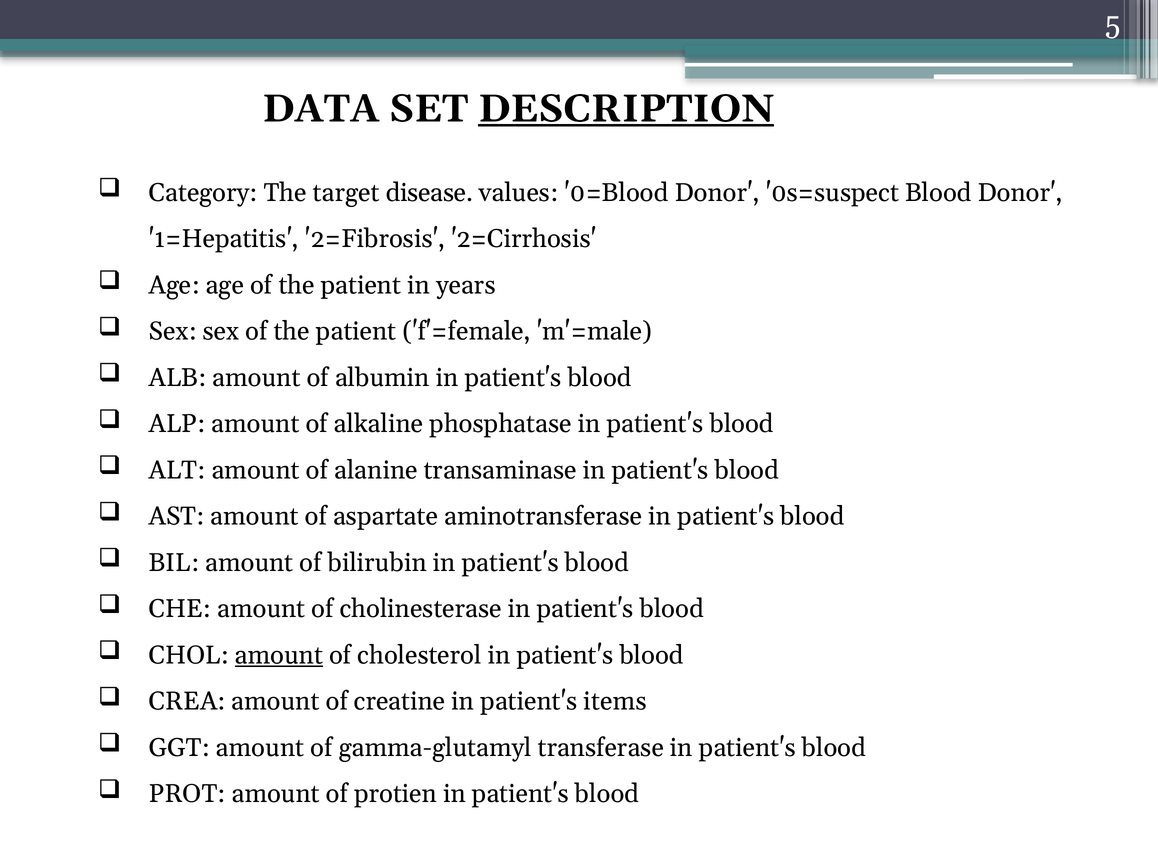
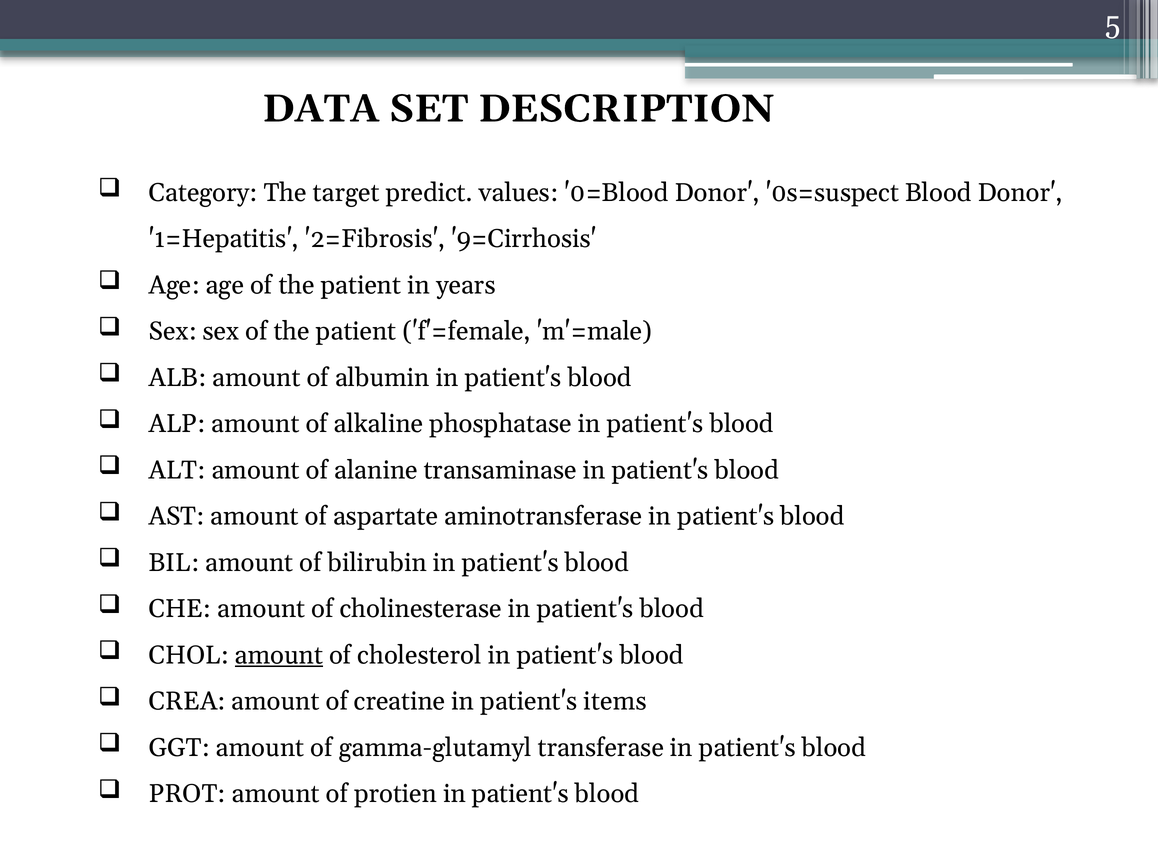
DESCRIPTION underline: present -> none (626, 109)
disease: disease -> predict (429, 193)
2=Cirrhosis: 2=Cirrhosis -> 9=Cirrhosis (524, 239)
